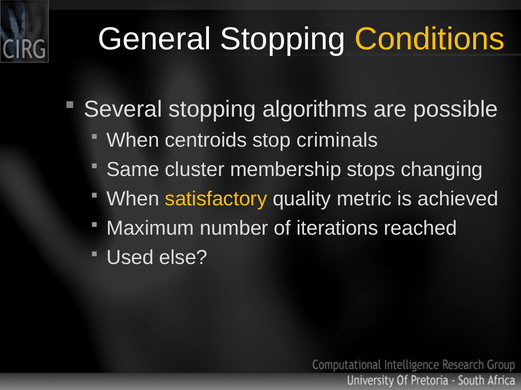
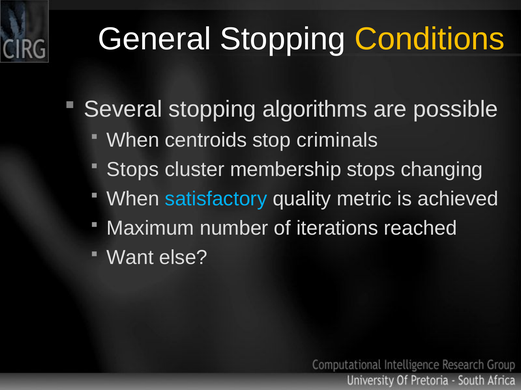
Same: Same -> Stops (133, 170)
satisfactory colour: yellow -> light blue (216, 199)
Used: Used -> Want (130, 258)
